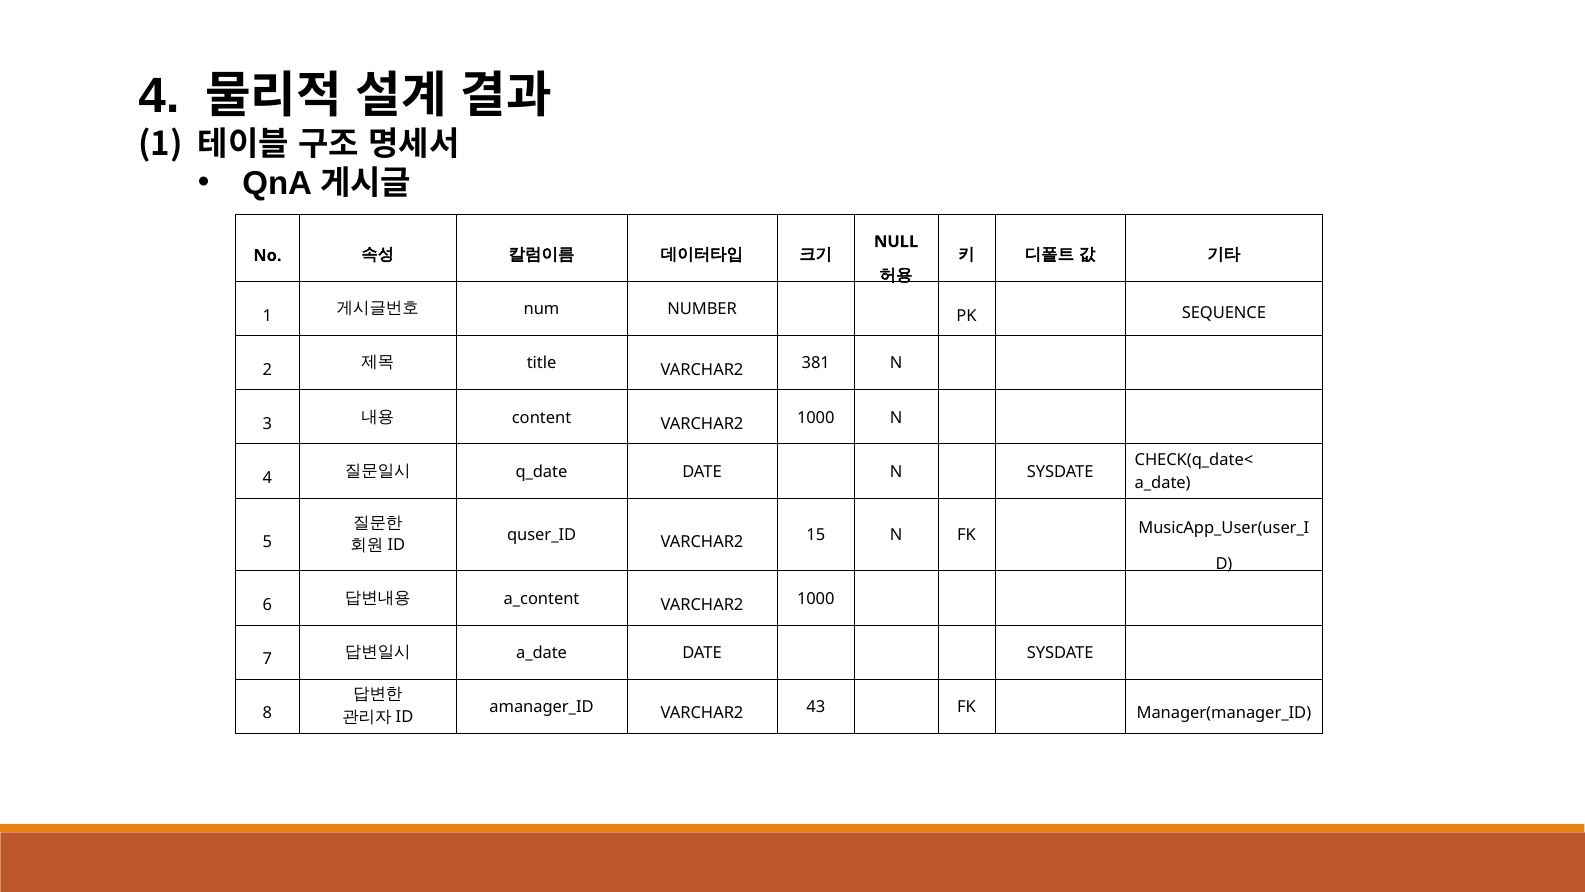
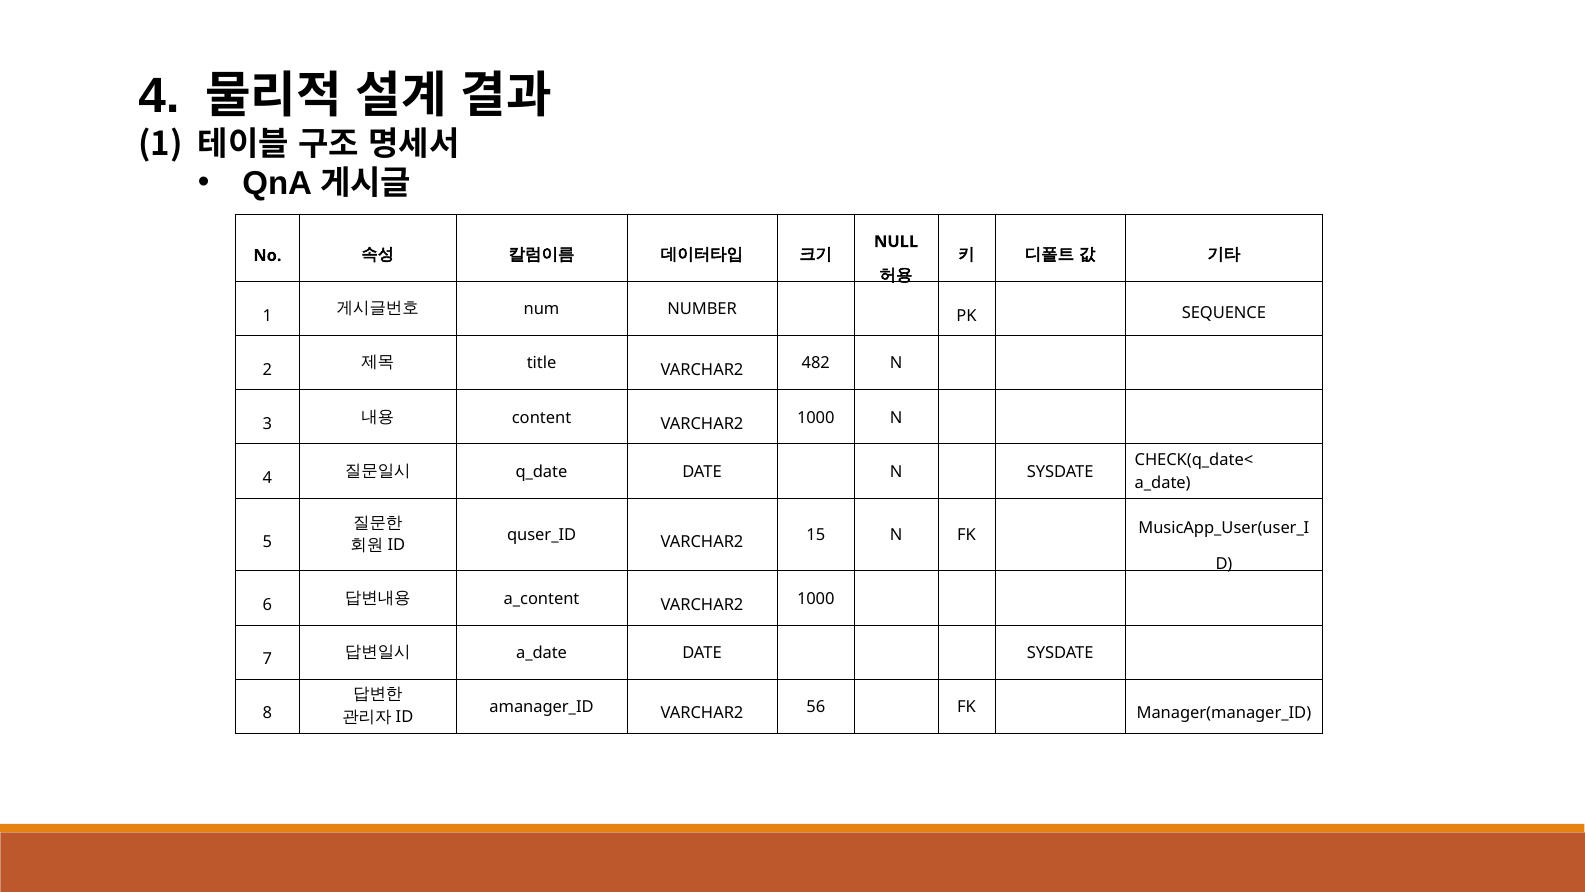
381: 381 -> 482 (816, 363)
43: 43 -> 56 (816, 706)
